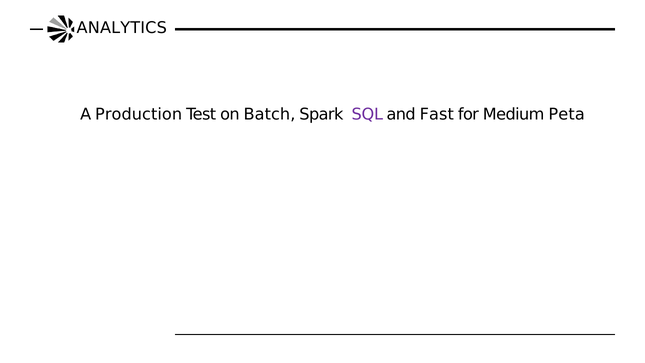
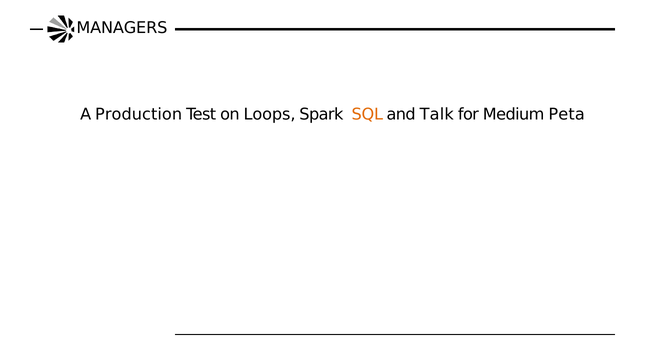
ANALYTICS: ANALYTICS -> MANAGERS (122, 28)
Batch: Batch -> Loops (270, 115)
SQL colour: purple -> orange (367, 115)
Fast: Fast -> Talk (437, 115)
